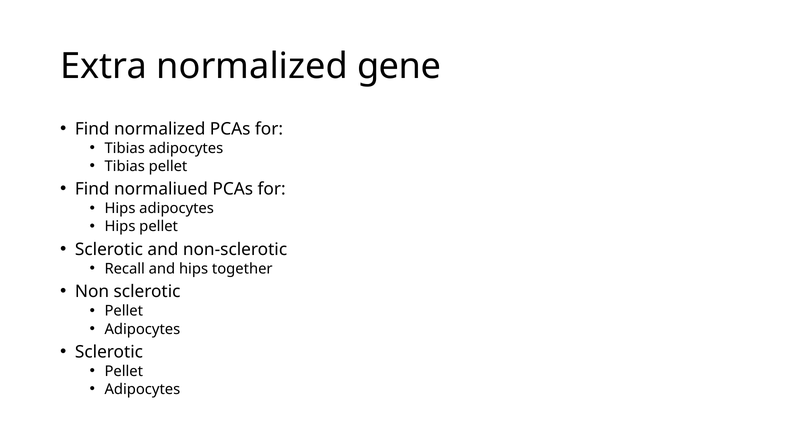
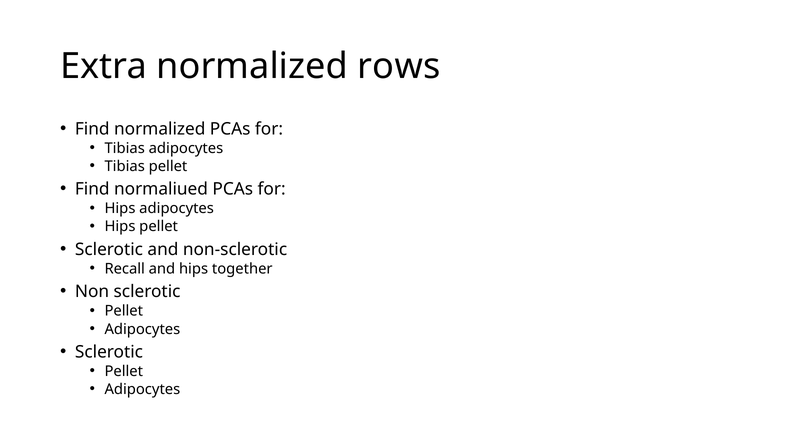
gene: gene -> rows (399, 66)
